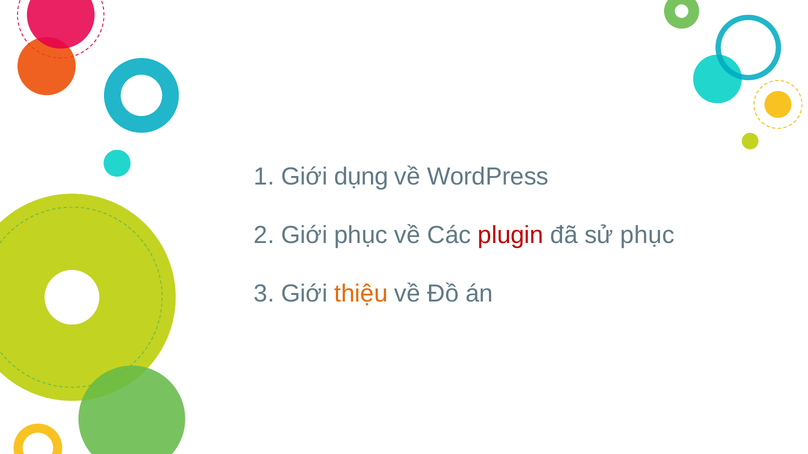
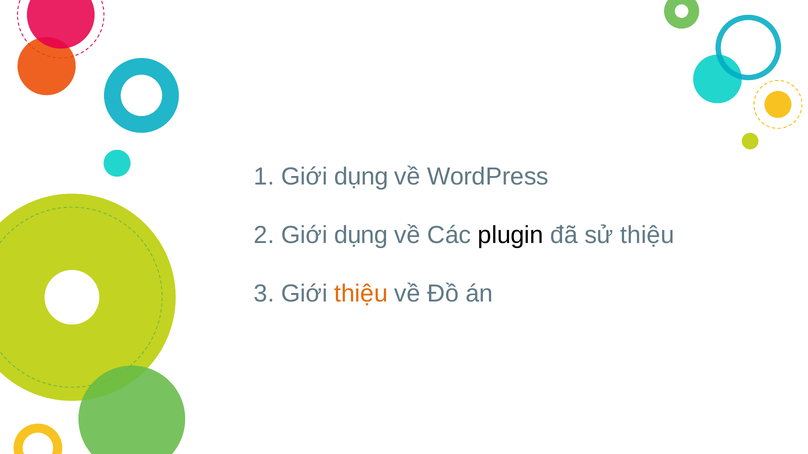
2 Giới phục: phục -> dụng (361, 235)
plugin colour: red -> black (511, 235)
sử phục: phục -> thiệu (647, 235)
